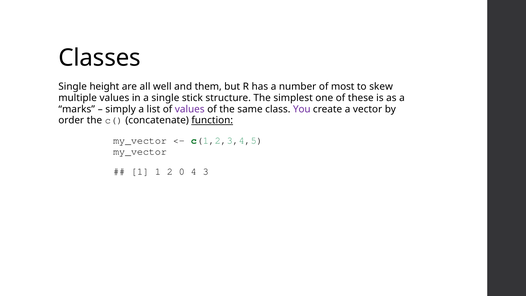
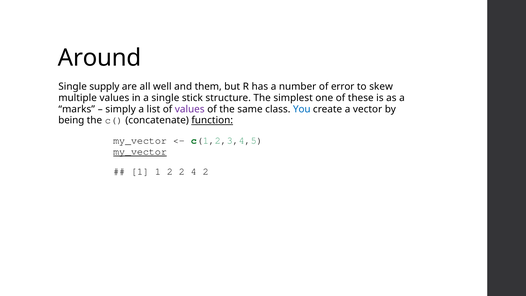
Classes: Classes -> Around (100, 58)
height: height -> supply (104, 87)
most: most -> error (343, 87)
You colour: purple -> blue (302, 109)
order: order -> being (71, 120)
my_vector underline: none -> present (140, 152)
2 0: 0 -> 2 (182, 172)
4 3: 3 -> 2 (206, 172)
